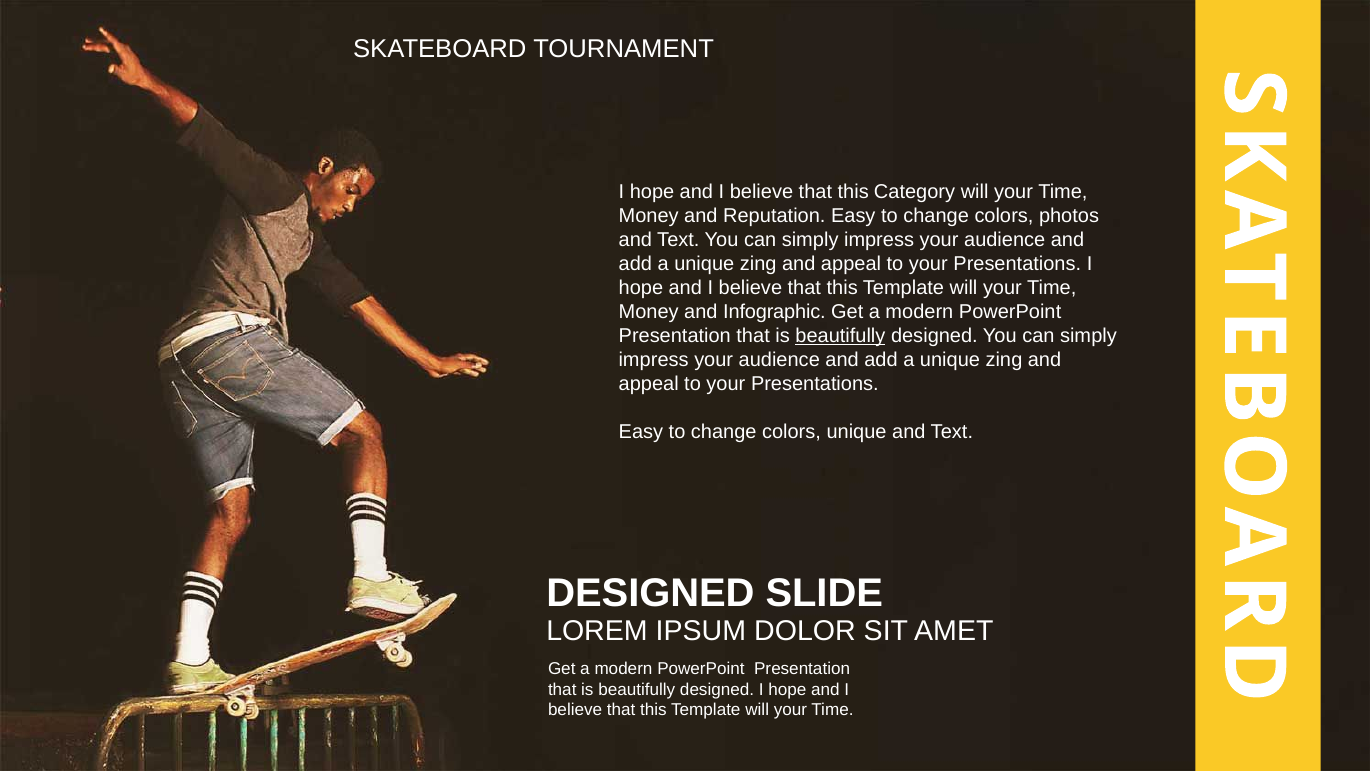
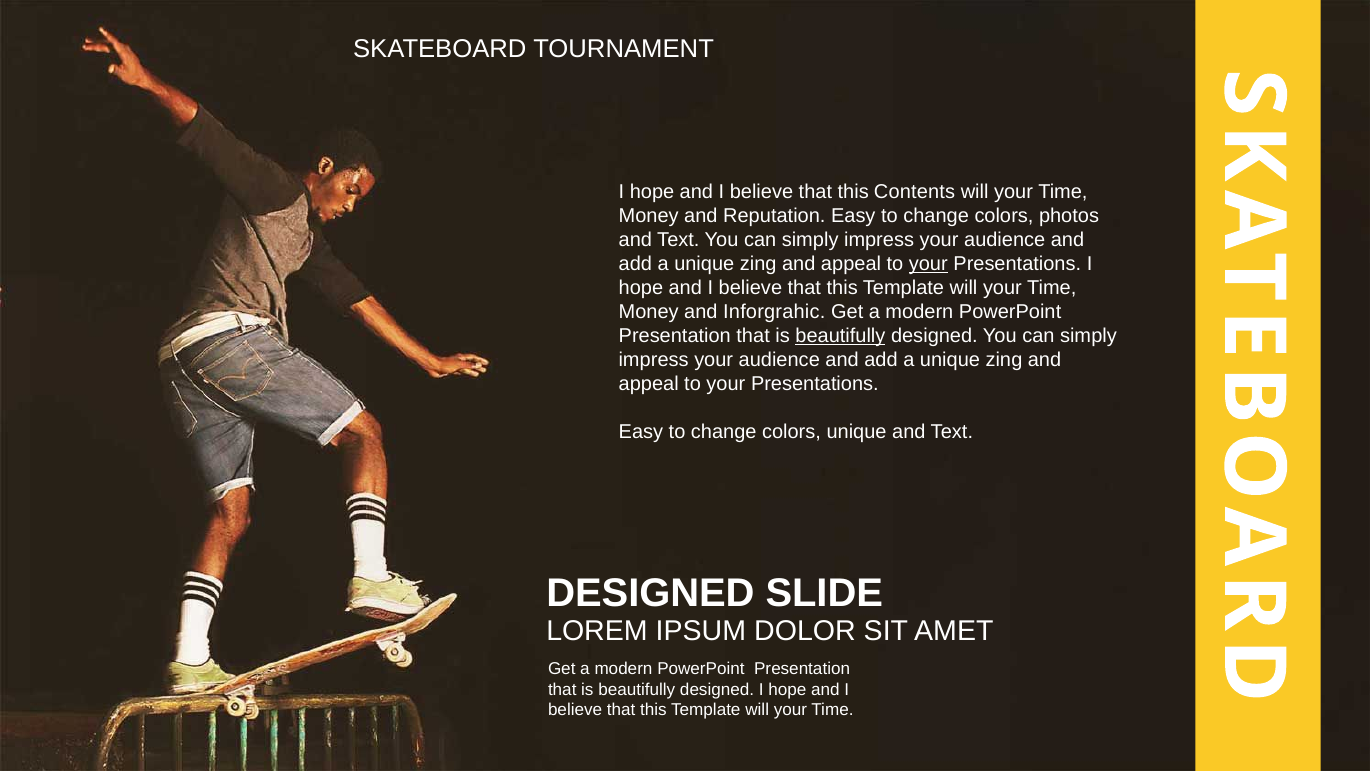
Category: Category -> Contents (914, 191)
your underline: none -> present (928, 263)
Infographic: Infographic -> Inforgrahic (774, 311)
